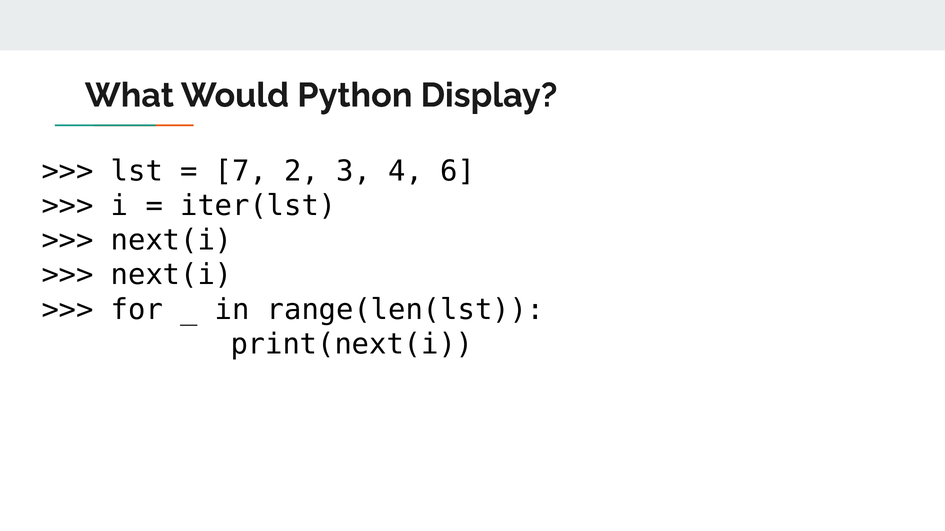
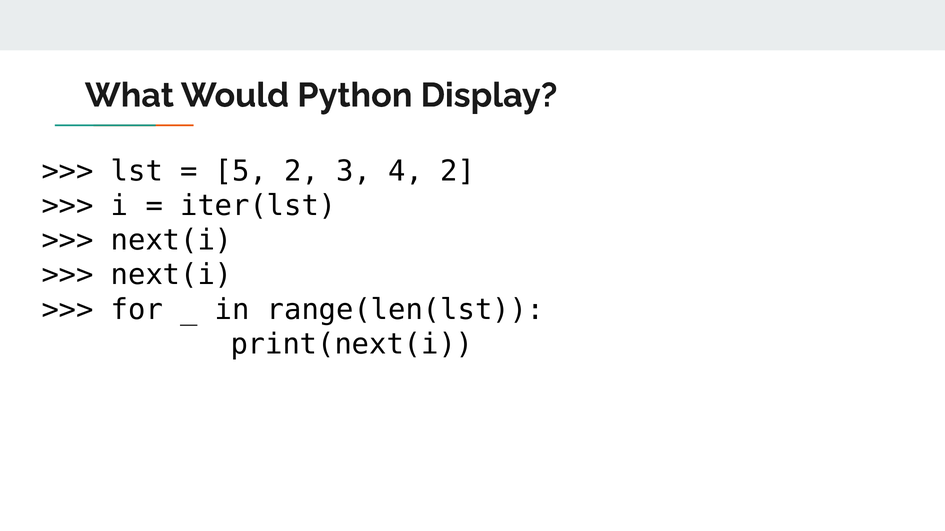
7: 7 -> 5 (241, 171)
4 6: 6 -> 2 (458, 171)
